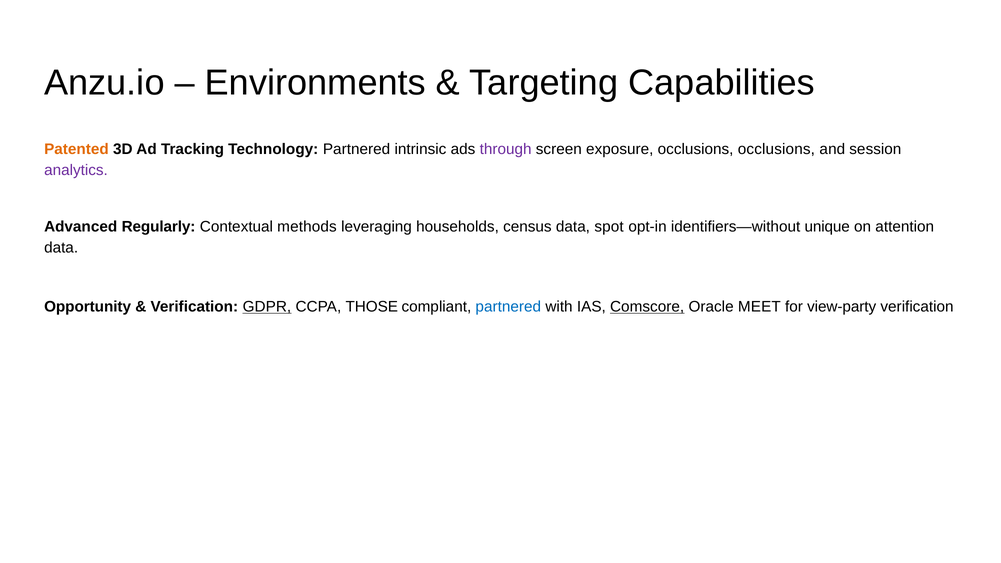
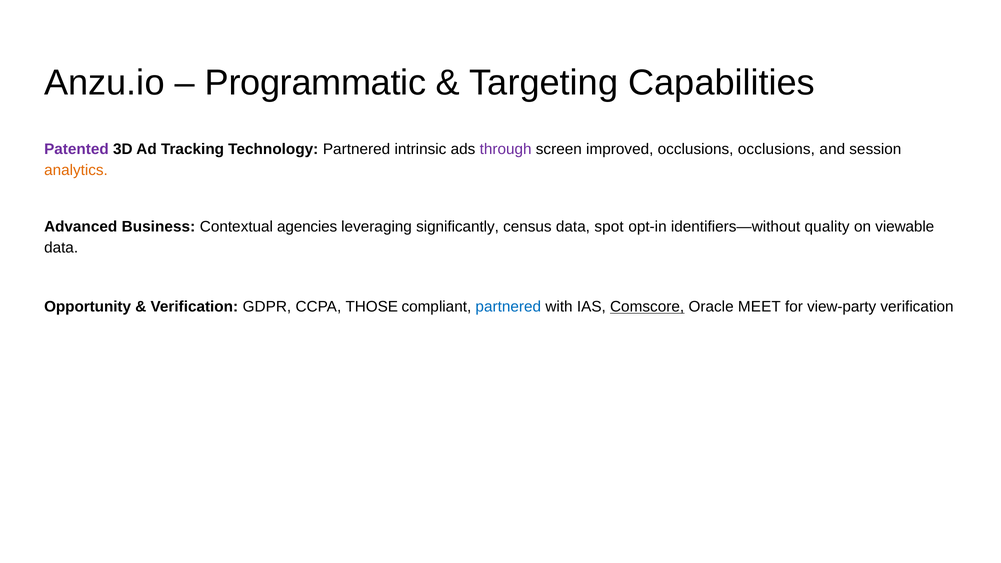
Environments: Environments -> Programmatic (316, 83)
Patented colour: orange -> purple (76, 149)
exposure: exposure -> improved (620, 149)
analytics colour: purple -> orange (76, 170)
Regularly: Regularly -> Business (158, 227)
methods: methods -> agencies (307, 227)
households: households -> significantly (458, 227)
unique: unique -> quality (827, 227)
attention: attention -> viewable (905, 227)
GDPR underline: present -> none (267, 307)
